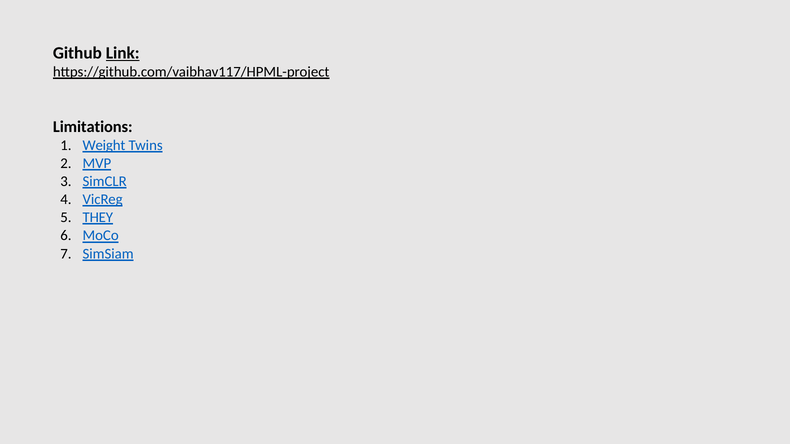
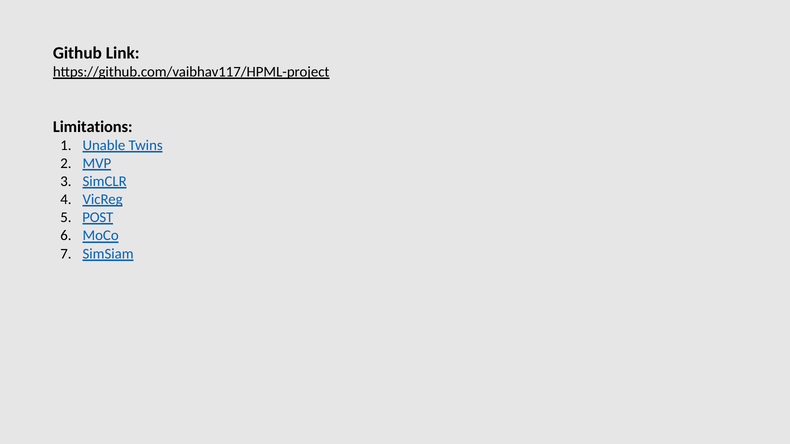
Link underline: present -> none (123, 53)
Weight: Weight -> Unable (104, 145)
THEY: THEY -> POST (98, 218)
